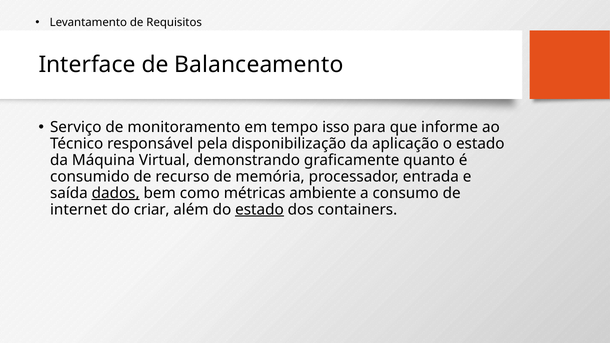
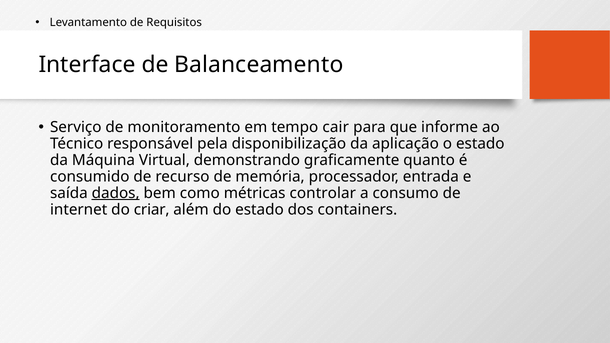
isso: isso -> cair (336, 127)
ambiente: ambiente -> controlar (323, 193)
estado underline: present -> none (259, 210)
